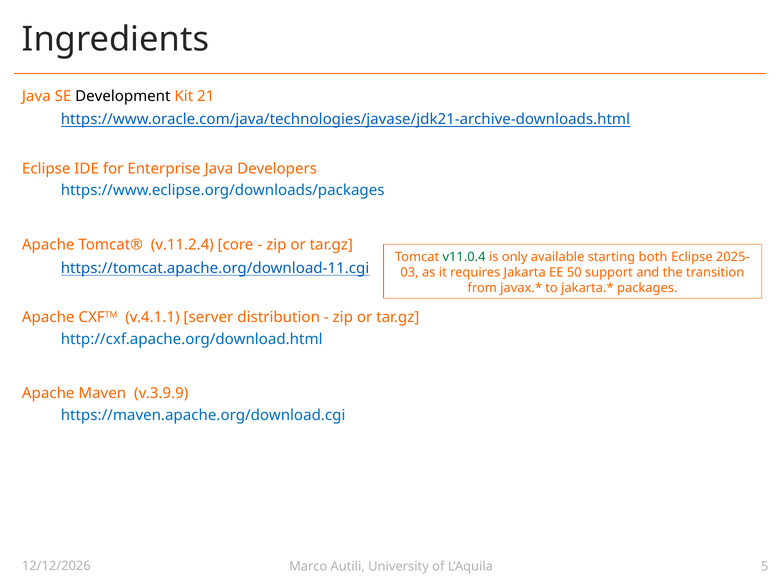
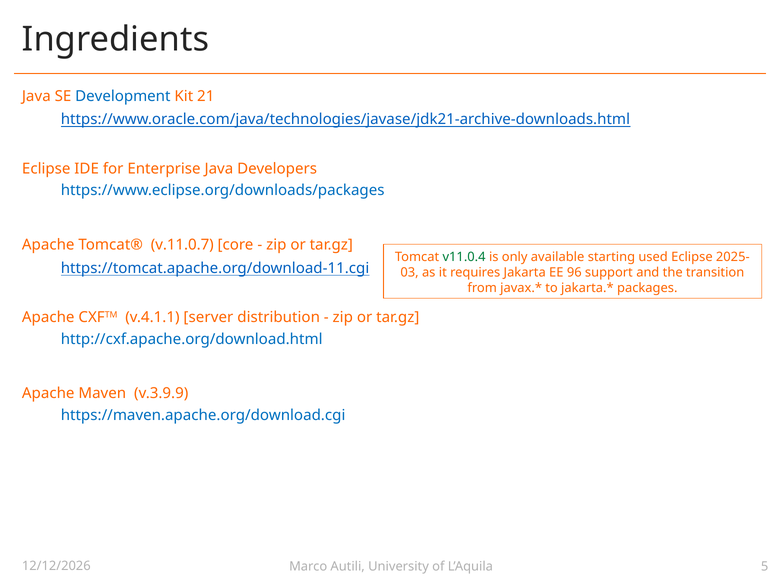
Development colour: black -> blue (123, 96)
v.11.2.4: v.11.2.4 -> v.11.0.7 (182, 245)
both: both -> used (653, 257)
50: 50 -> 96 (574, 272)
